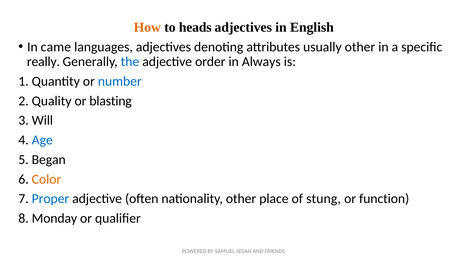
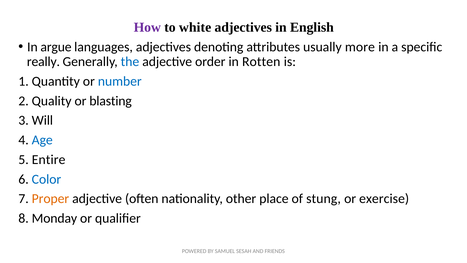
How colour: orange -> purple (147, 27)
heads: heads -> white (195, 27)
came: came -> argue (56, 47)
usually other: other -> more (360, 47)
Always: Always -> Rotten (261, 62)
Began: Began -> Entire (49, 159)
Color colour: orange -> blue (46, 179)
Proper colour: blue -> orange (50, 199)
function: function -> exercise (384, 199)
